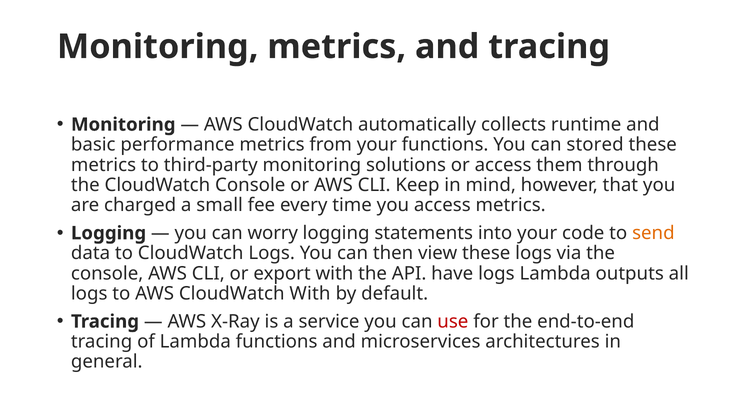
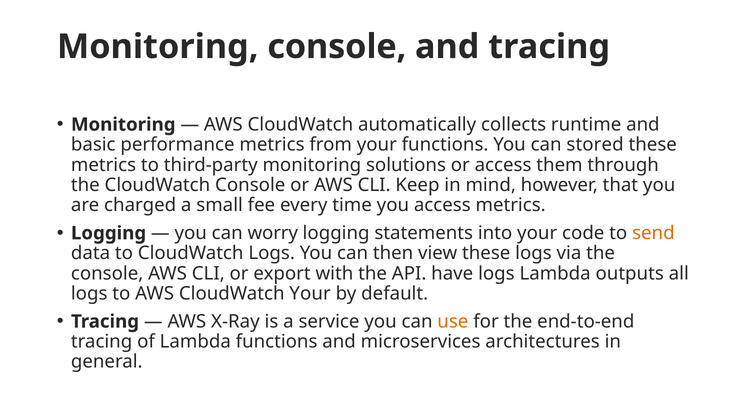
Monitoring metrics: metrics -> console (337, 47)
CloudWatch With: With -> Your (310, 294)
use colour: red -> orange (453, 322)
